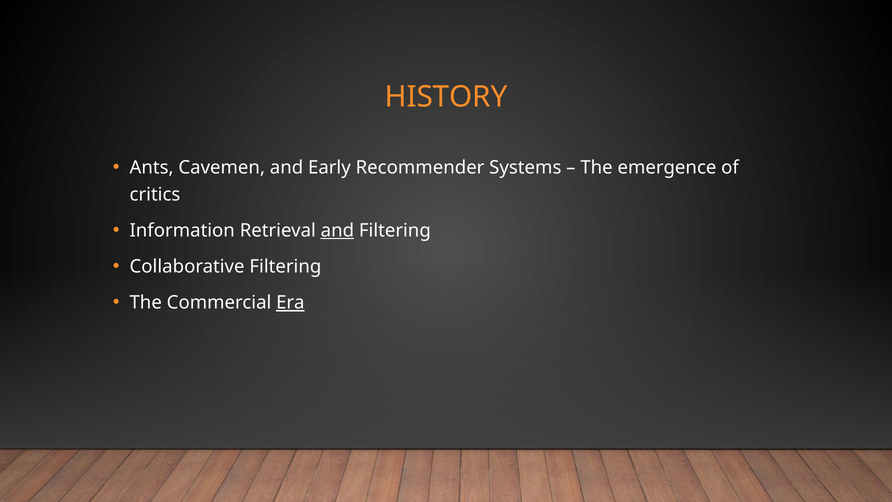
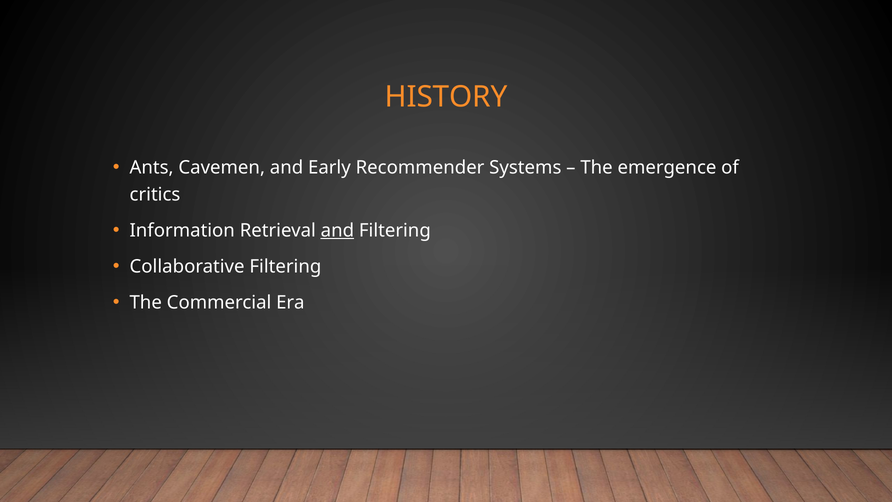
Era underline: present -> none (290, 303)
